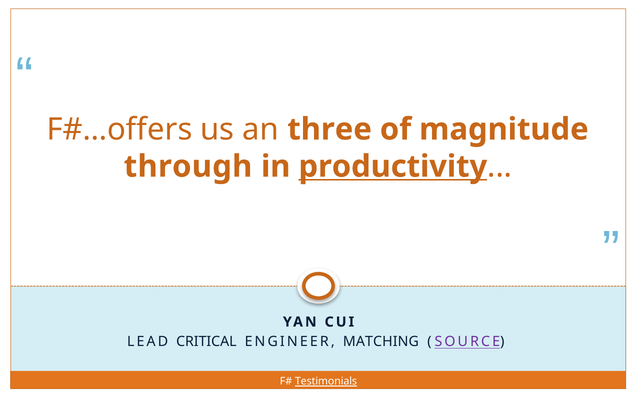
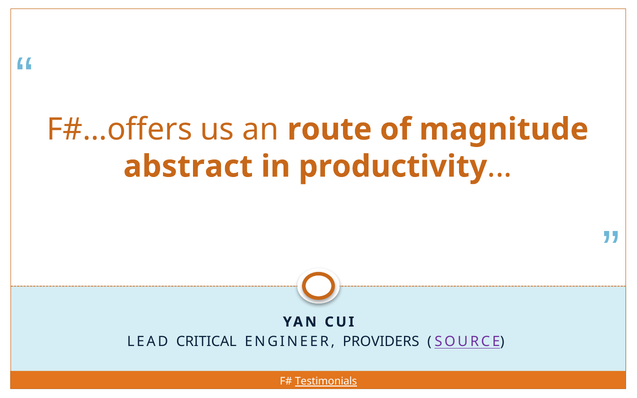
three: three -> route (330, 129)
through: through -> abstract (188, 167)
productivity underline: present -> none (393, 167)
MATCHING: MATCHING -> PROVIDERS (381, 342)
